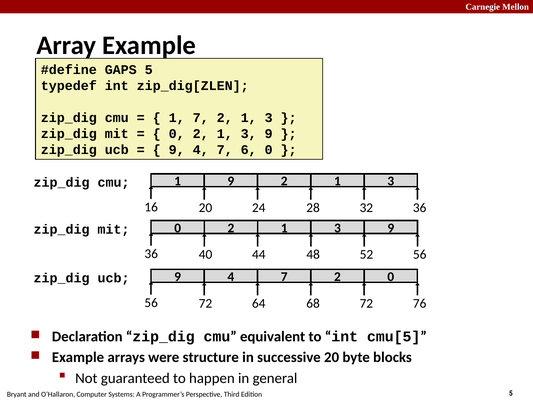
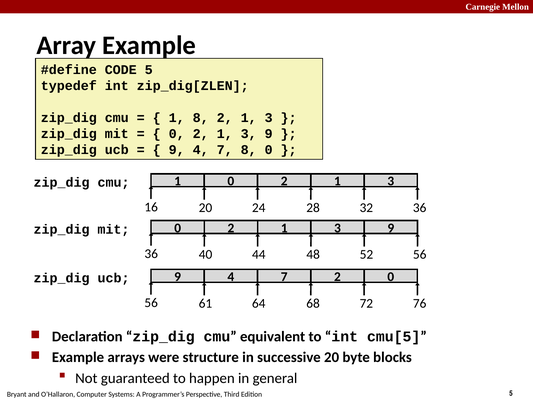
GAPS: GAPS -> CODE (121, 70)
1 7: 7 -> 8 (201, 118)
7 6: 6 -> 8 (249, 150)
1 9: 9 -> 0 (231, 181)
56 72: 72 -> 61 (205, 303)
